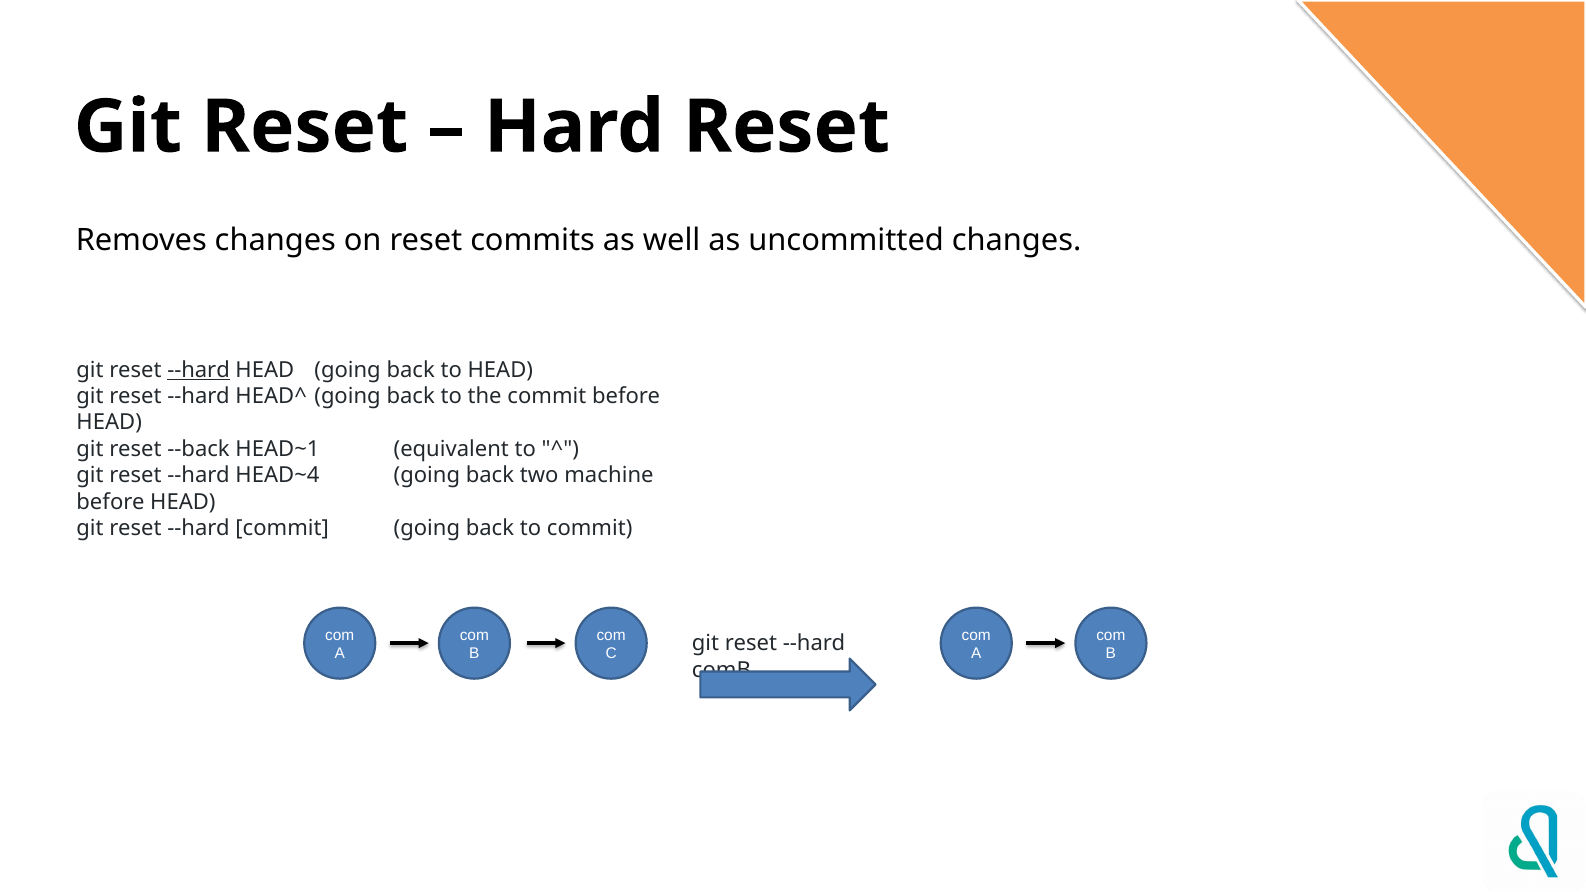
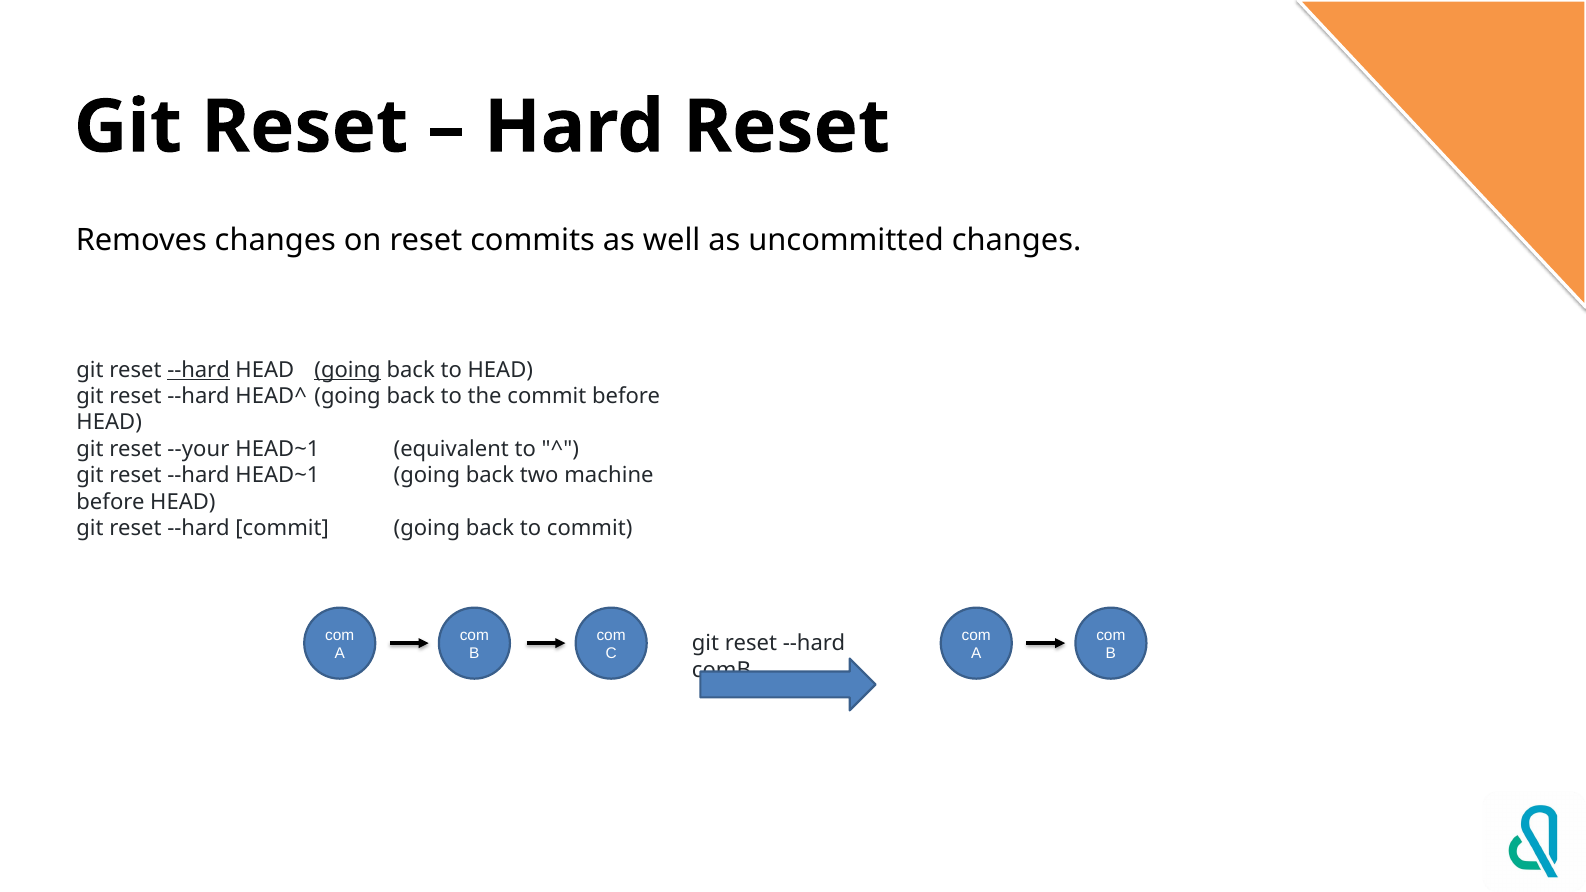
going underline: none -> present (348, 370)
--back: --back -> --your (198, 449)
--hard HEAD~4: HEAD~4 -> HEAD~1 (277, 476)
